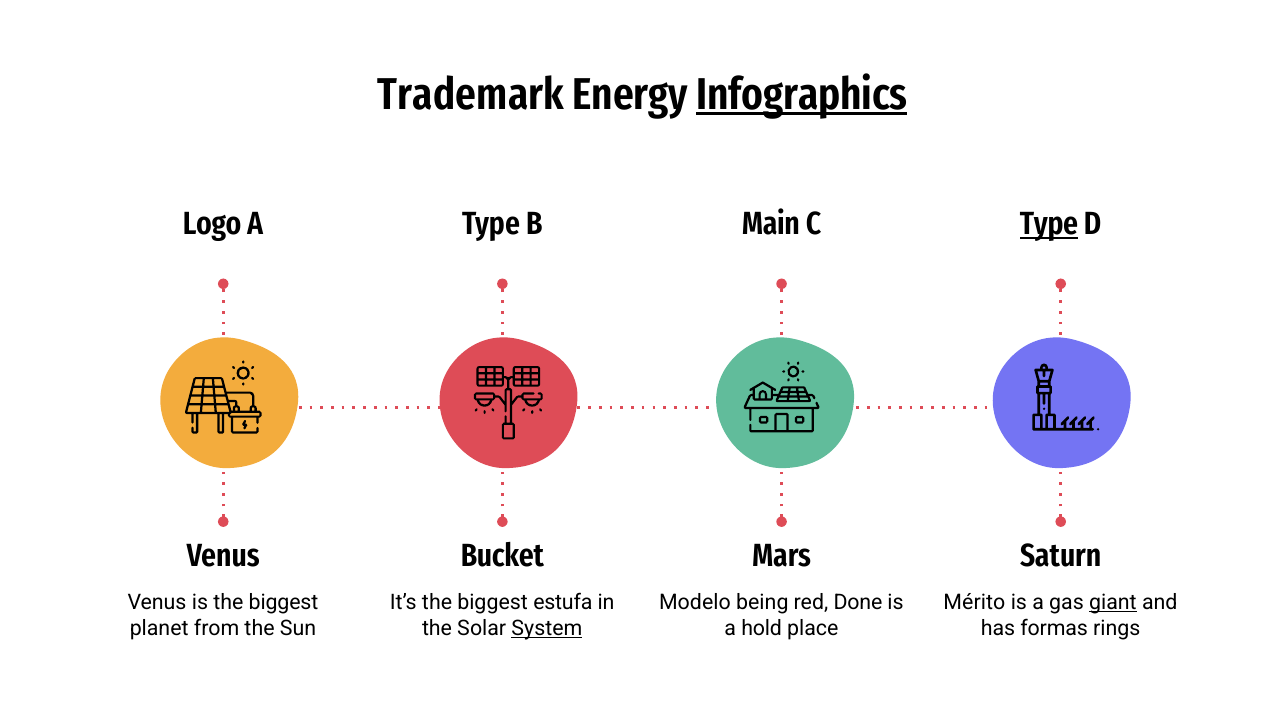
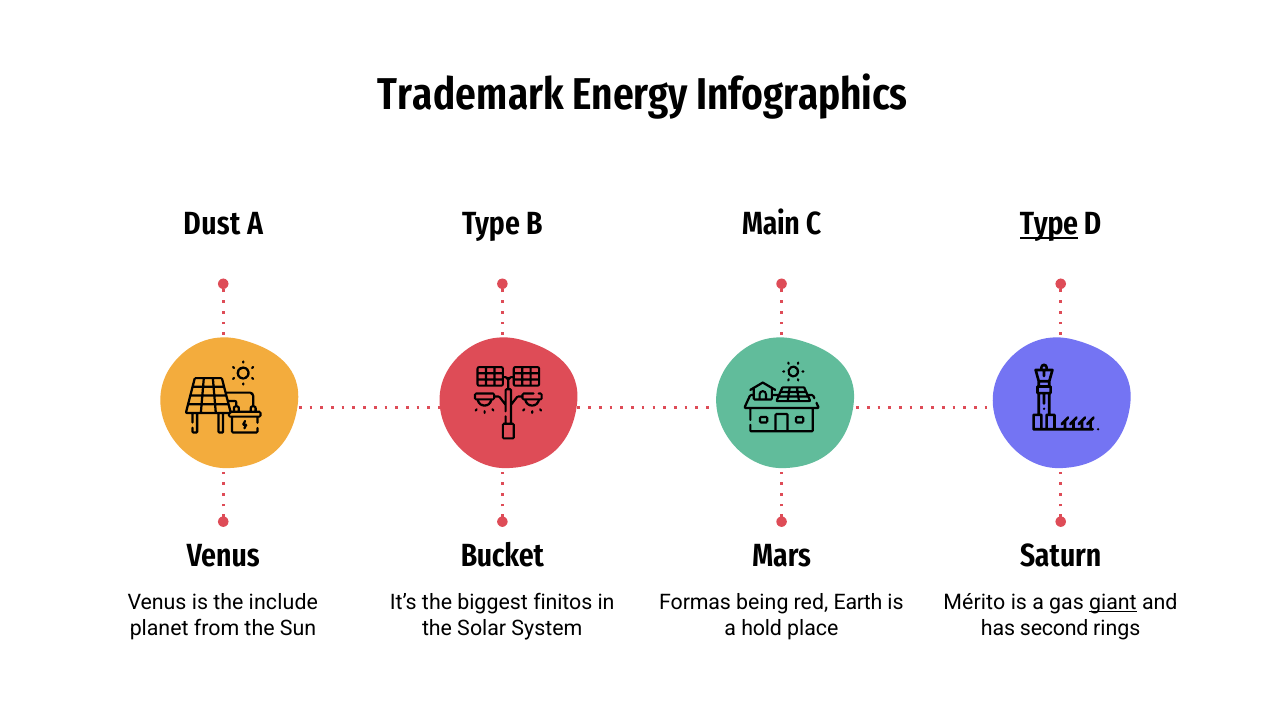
Infographics underline: present -> none (802, 94)
Logo: Logo -> Dust (212, 224)
is the biggest: biggest -> include (283, 603)
estufa: estufa -> finitos (563, 603)
Modelo: Modelo -> Formas (695, 603)
Done: Done -> Earth (858, 603)
System underline: present -> none (547, 628)
formas: formas -> second (1054, 628)
